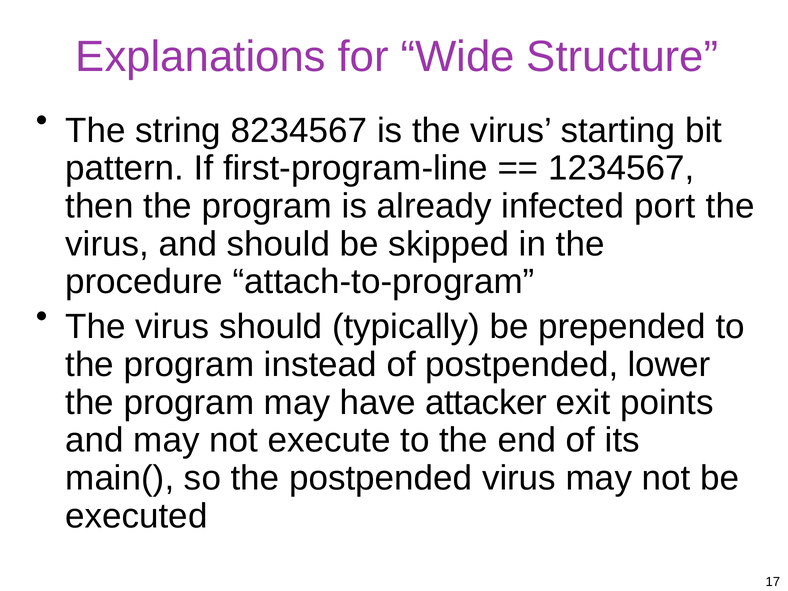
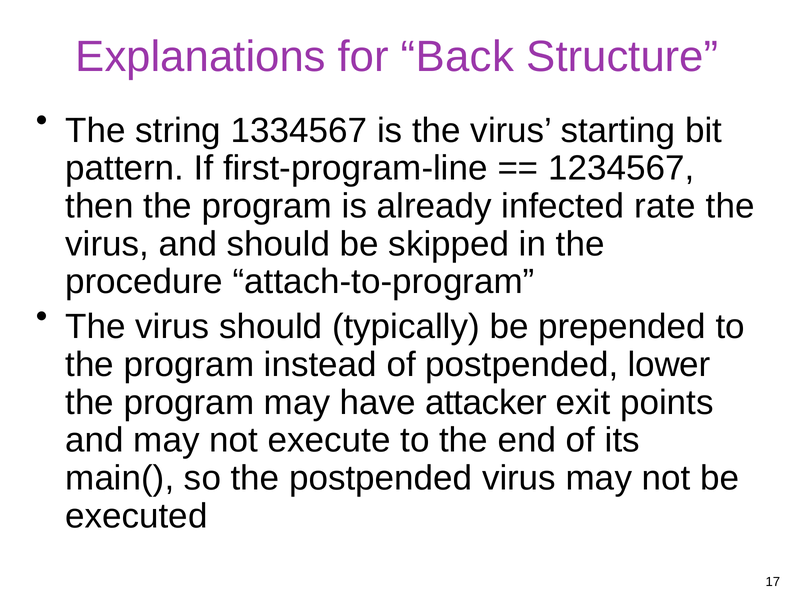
Wide: Wide -> Back (457, 57)
8234567: 8234567 -> 1334567 (299, 131)
port: port -> rate (665, 206)
